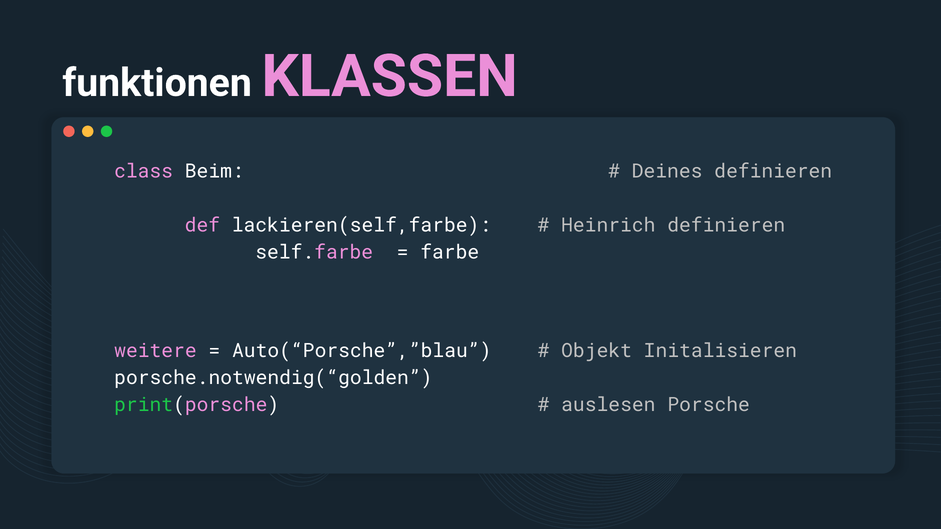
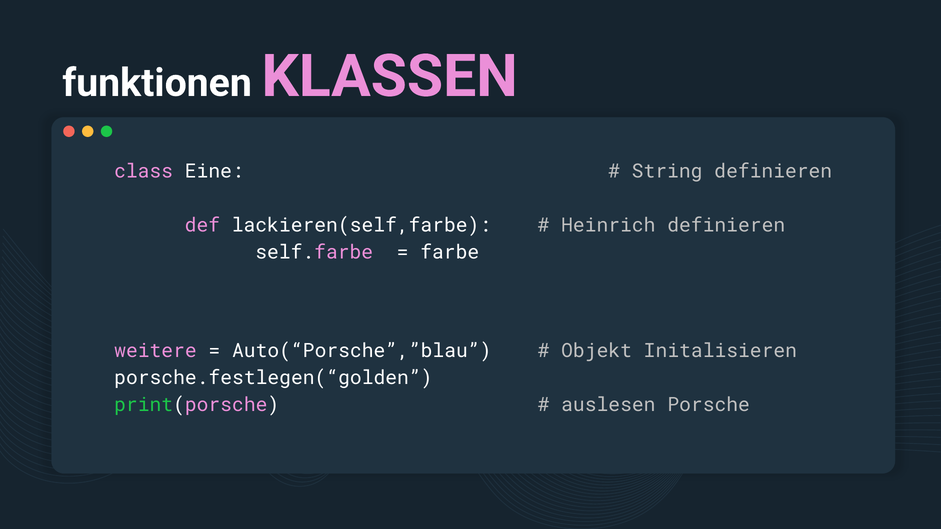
Beim: Beim -> Eine (214, 171)
Deines: Deines -> String (667, 171)
porsche.notwendig(“golden: porsche.notwendig(“golden -> porsche.festlegen(“golden (273, 378)
